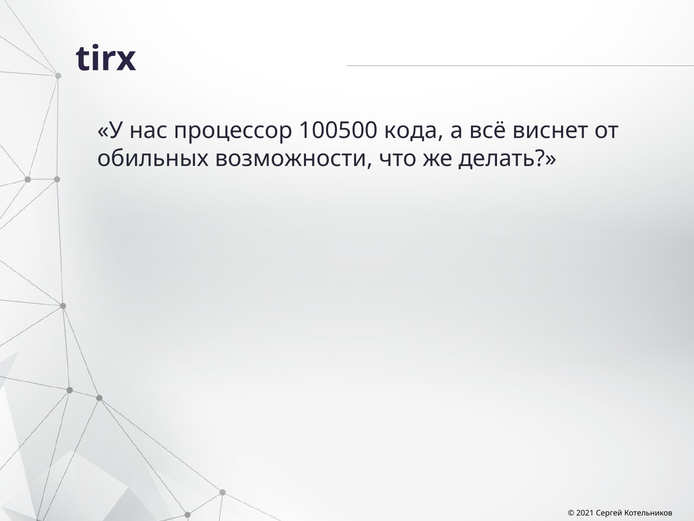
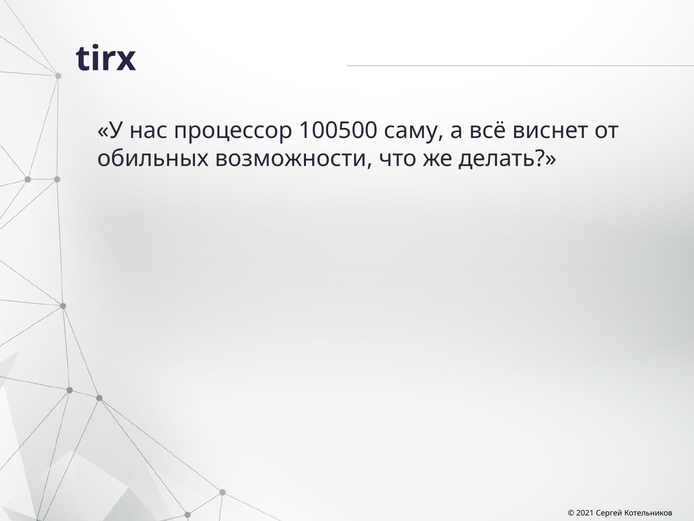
кода: кода -> саму (414, 130)
